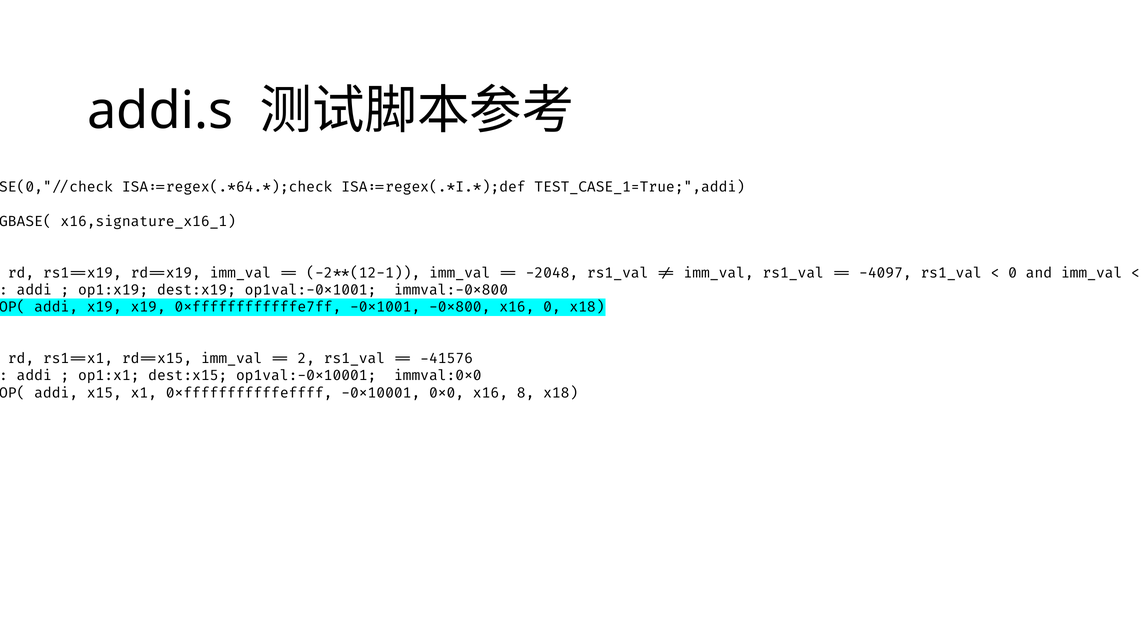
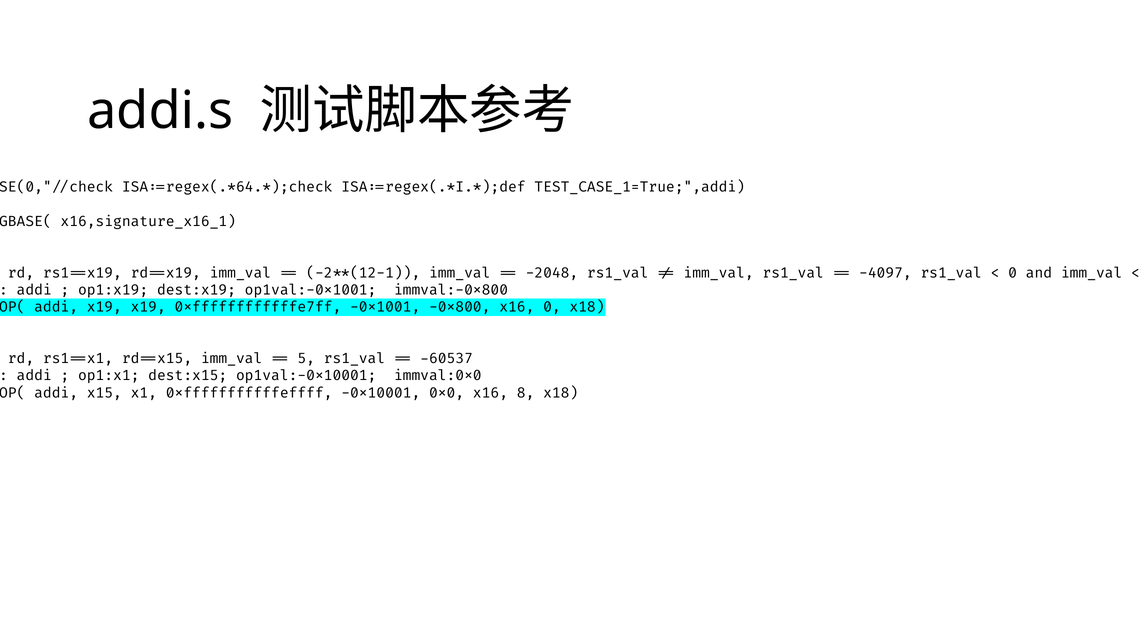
2: 2 -> 5 (306, 359)
-41576: -41576 -> -60537 (447, 359)
